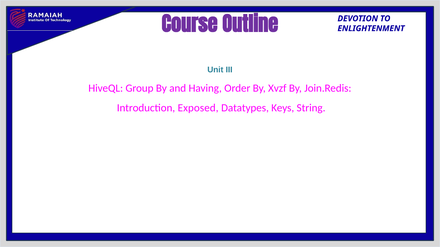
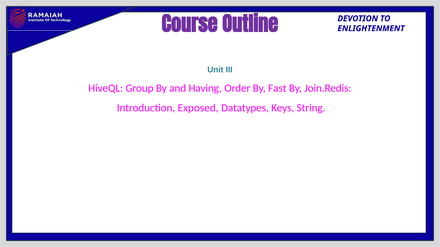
Xvzf: Xvzf -> Fast (277, 88)
